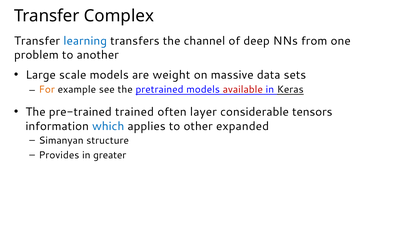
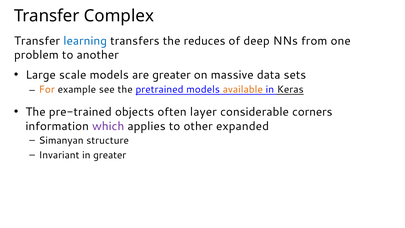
channel: channel -> reduces (205, 41)
are weight: weight -> greater (172, 75)
available colour: red -> orange (243, 89)
trained: trained -> objects (135, 112)
tensors: tensors -> corners (312, 112)
which colour: blue -> purple (108, 126)
Provides: Provides -> Invariant (59, 155)
